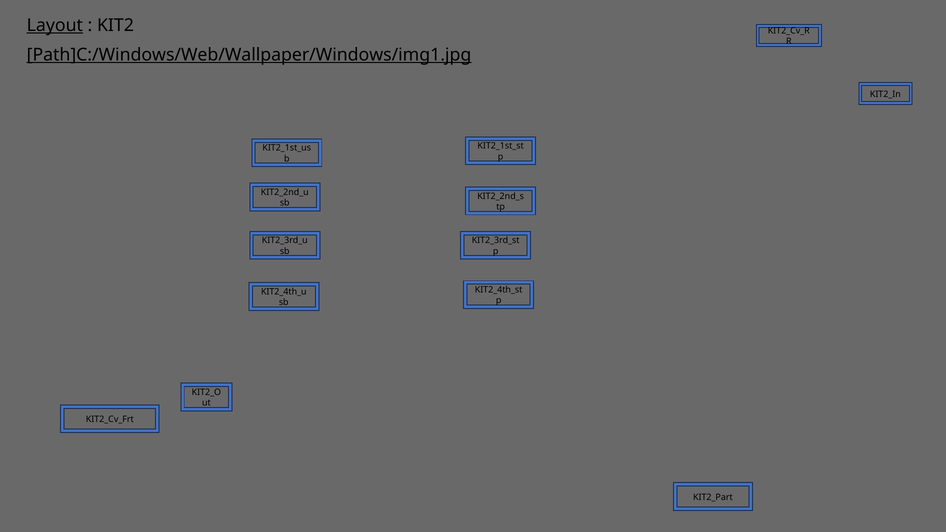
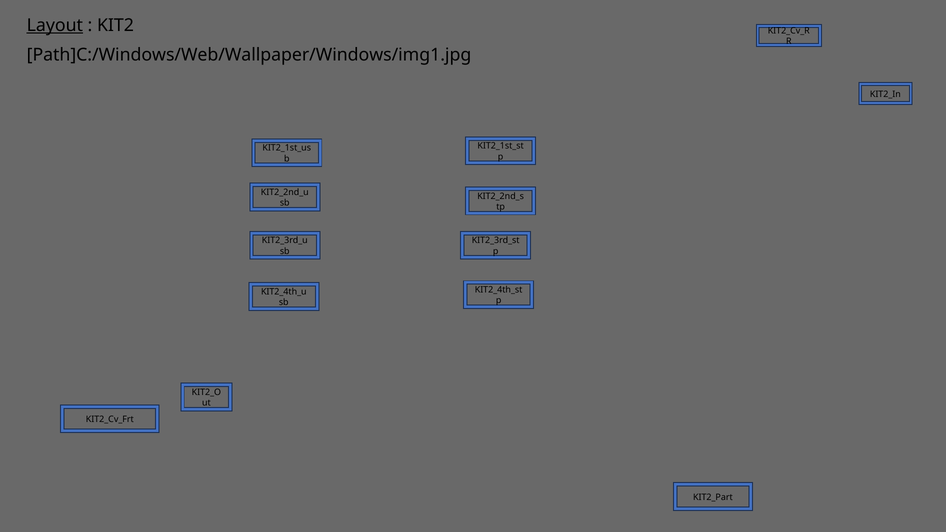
Path]C:/Windows/Web/Wallpaper/Windows/img1.jpg underline: present -> none (249, 55)
